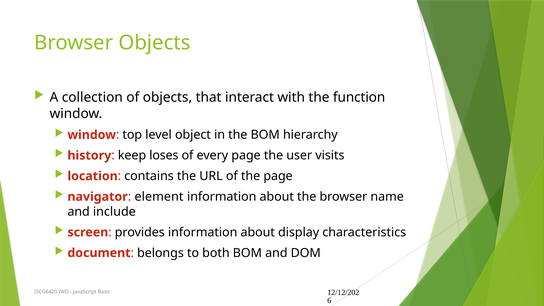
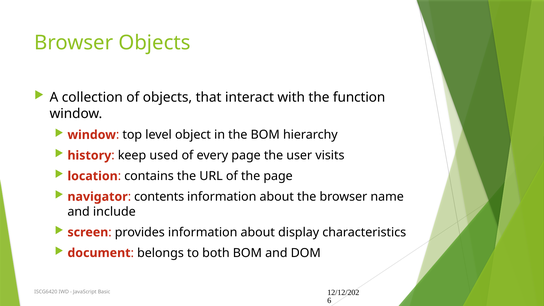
loses: loses -> used (164, 155)
element: element -> contents (159, 197)
